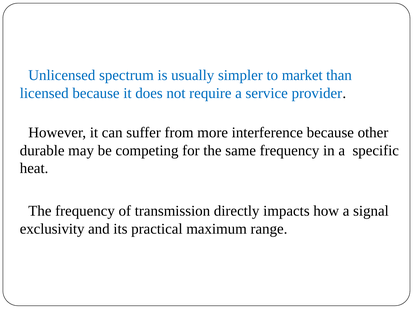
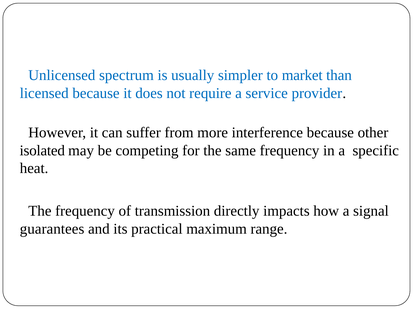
durable: durable -> isolated (42, 150)
exclusivity: exclusivity -> guarantees (52, 229)
